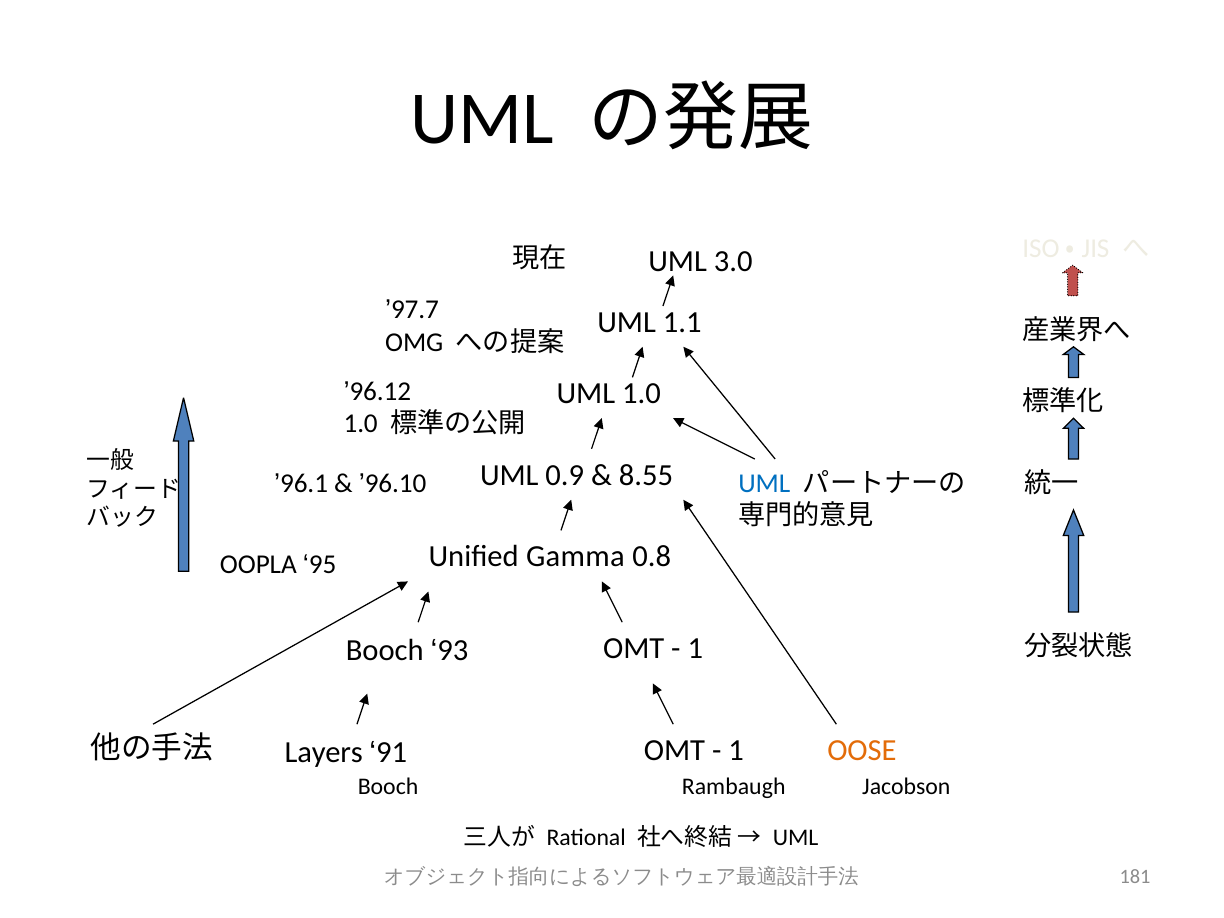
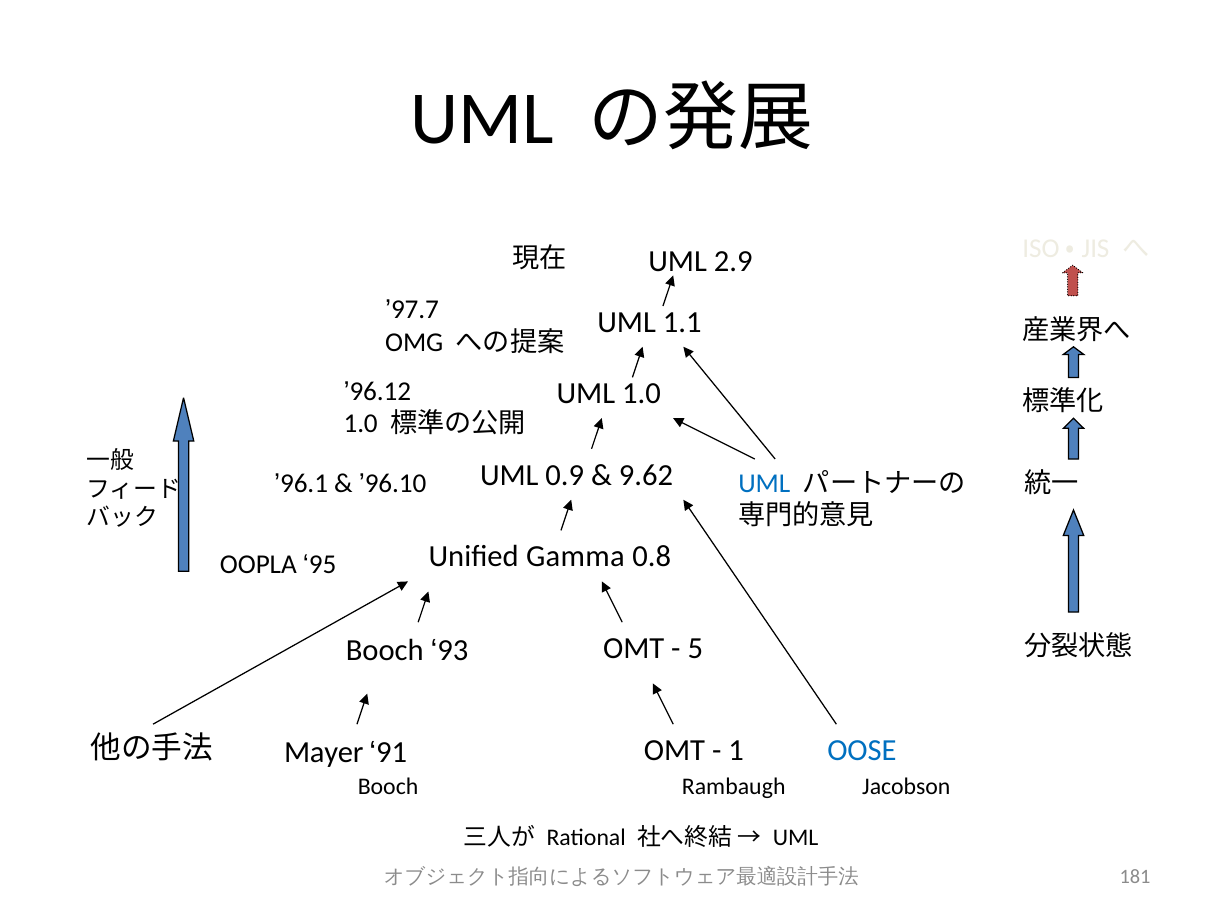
3.0: 3.0 -> 2.9 (733, 261)
8.55: 8.55 -> 9.62 (646, 475)
1: 1 -> 5 (695, 649)
OOSE colour: orange -> blue (862, 751)
Layers: Layers -> Mayer (324, 753)
